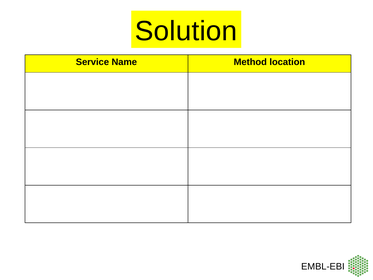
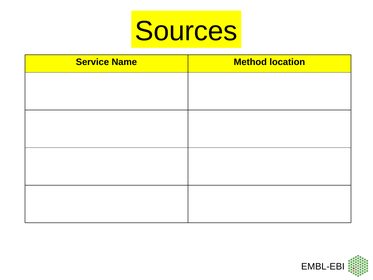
Solution: Solution -> Sources (186, 31)
